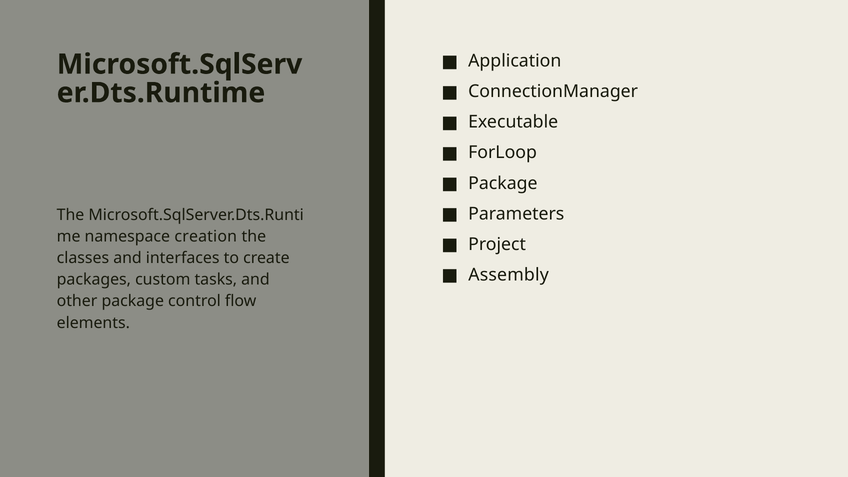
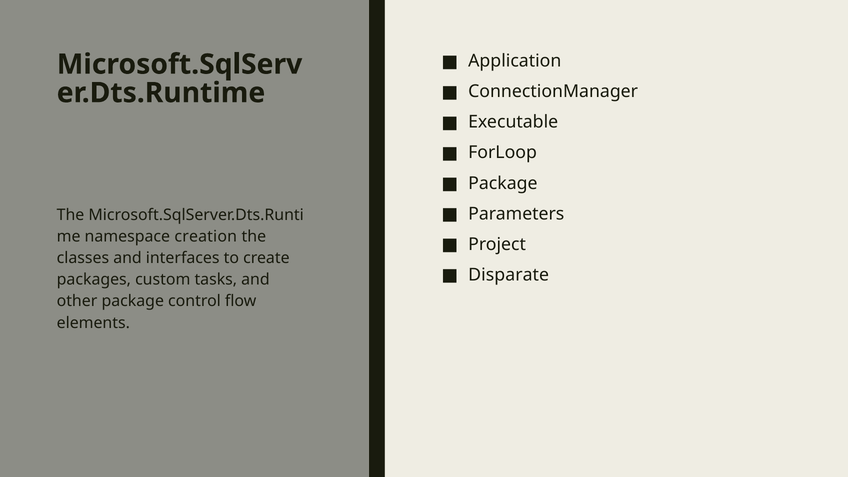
Assembly: Assembly -> Disparate (509, 275)
